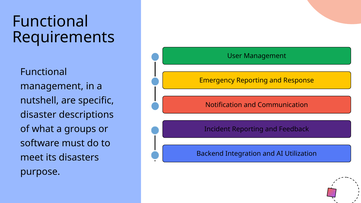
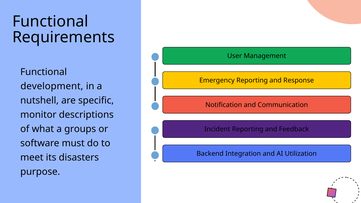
management: management -> development (52, 86)
disaster: disaster -> monitor (38, 115)
